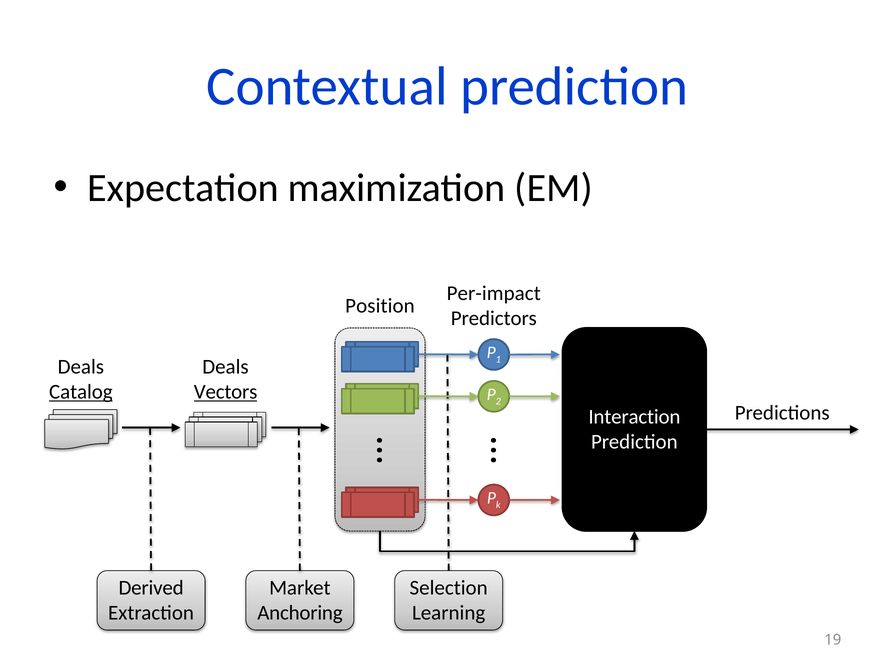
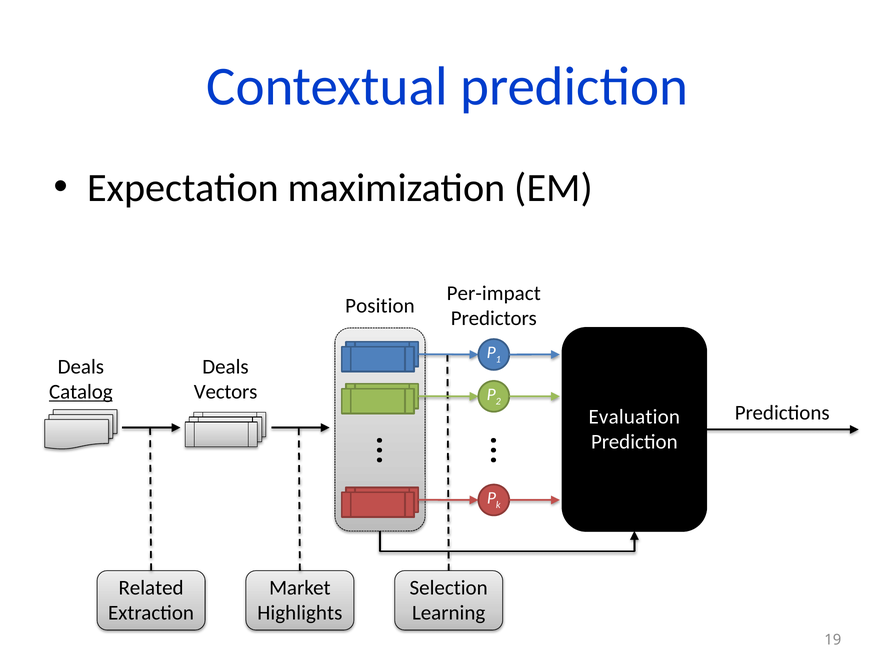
Vectors underline: present -> none (226, 392)
Interaction: Interaction -> Evaluation (634, 417)
Derived: Derived -> Related (151, 588)
Anchoring: Anchoring -> Highlights (300, 613)
